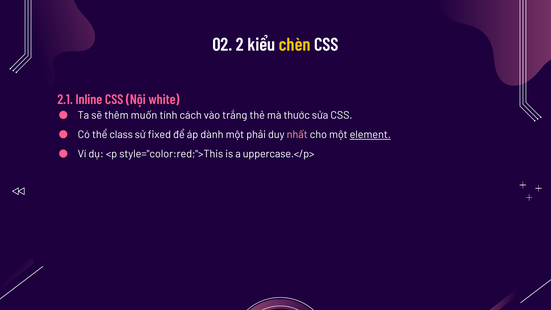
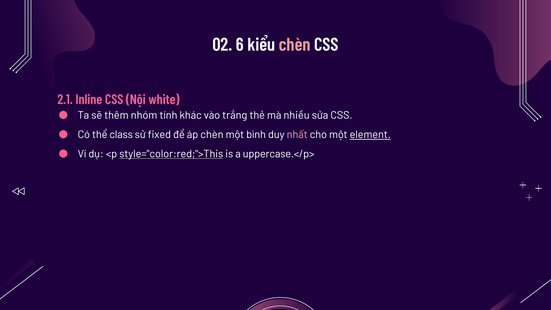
2: 2 -> 6 (240, 45)
chèn colour: yellow -> pink (295, 45)
muốn: muốn -> nhóm (144, 115)
cách: cách -> khác (191, 115)
thước: thước -> nhiều (297, 115)
áp dành: dành -> chèn (212, 135)
phải: phải -> bình (256, 135)
style="color:red;">This underline: none -> present (171, 154)
